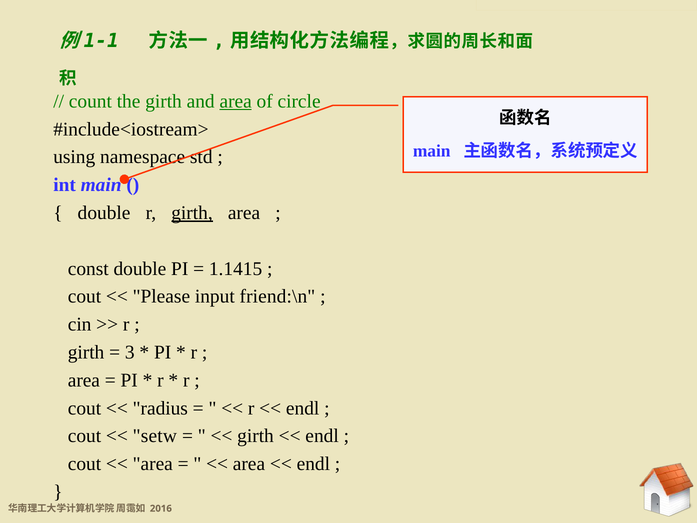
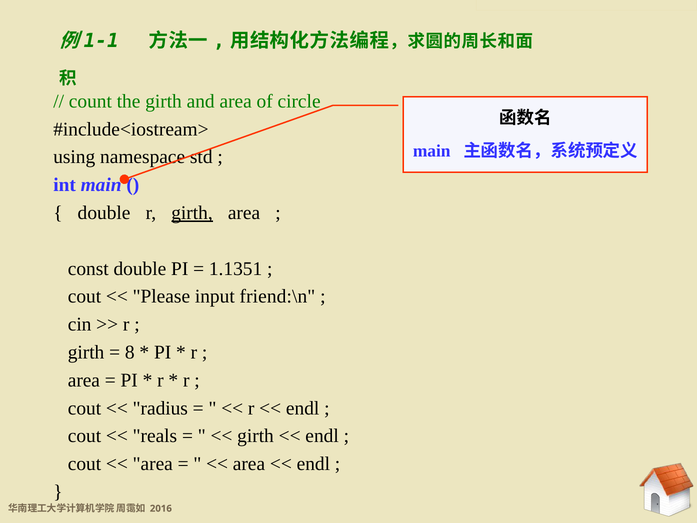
area underline: present -> none (236, 101)
1.1415: 1.1415 -> 1.1351 (236, 269)
3: 3 -> 8 (130, 352)
setw: setw -> reals (155, 436)
